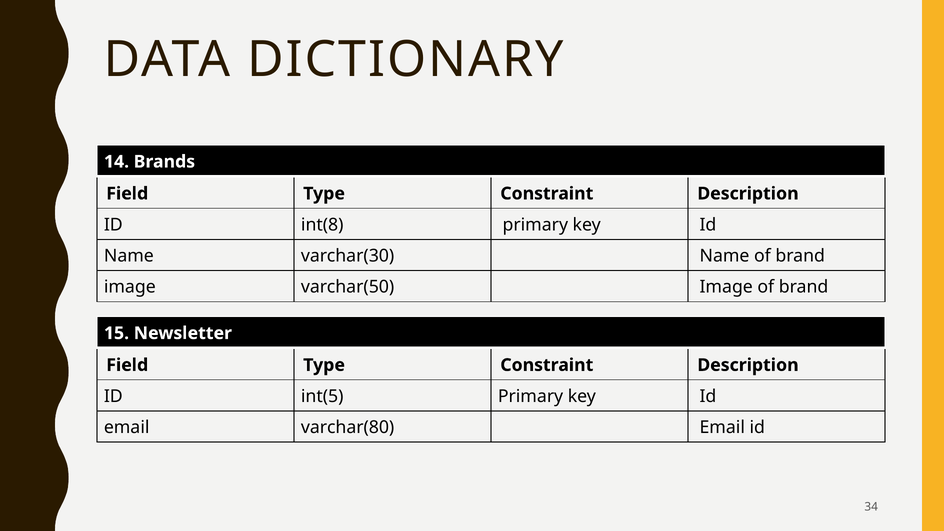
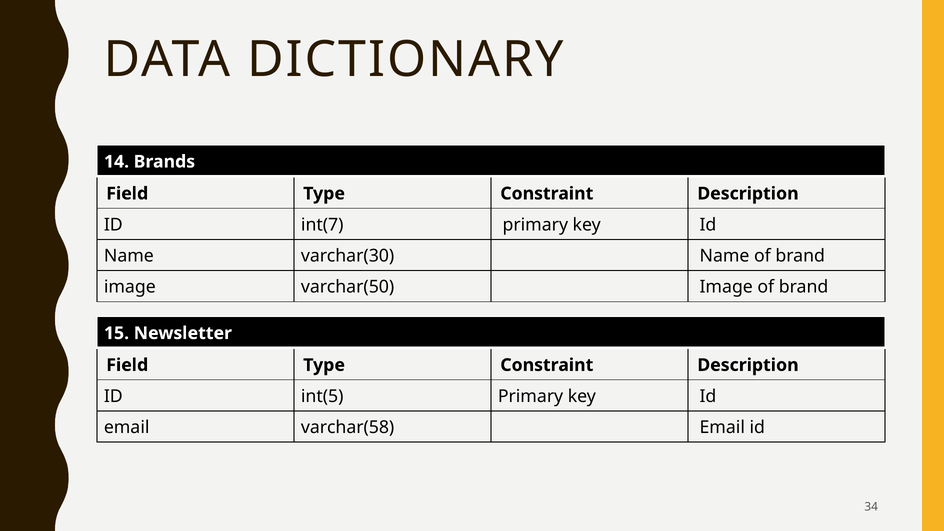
int(8: int(8 -> int(7 (322, 225)
varchar(80: varchar(80 -> varchar(58 (348, 427)
